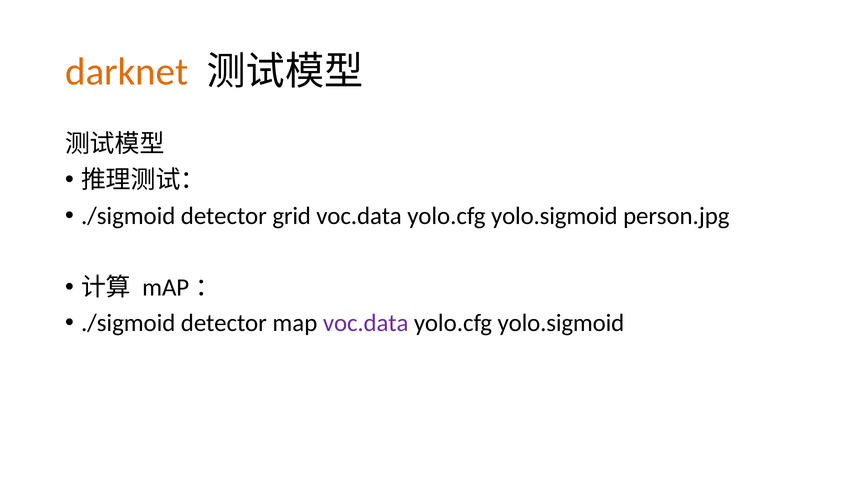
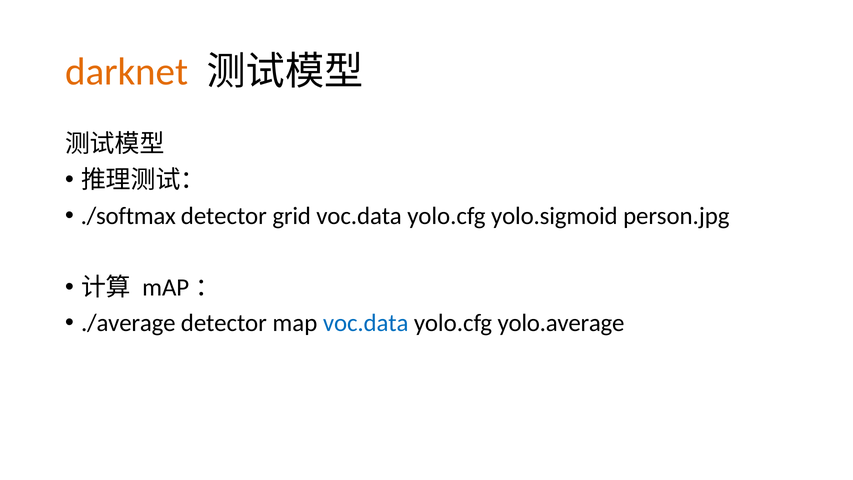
./sigmoid: ./sigmoid -> ./softmax (128, 216)
./sigmoid: ./sigmoid -> ./average (128, 323)
voc.data colour: purple -> blue (366, 323)
yolo.sigmoid: yolo.sigmoid -> yolo.average (561, 323)
